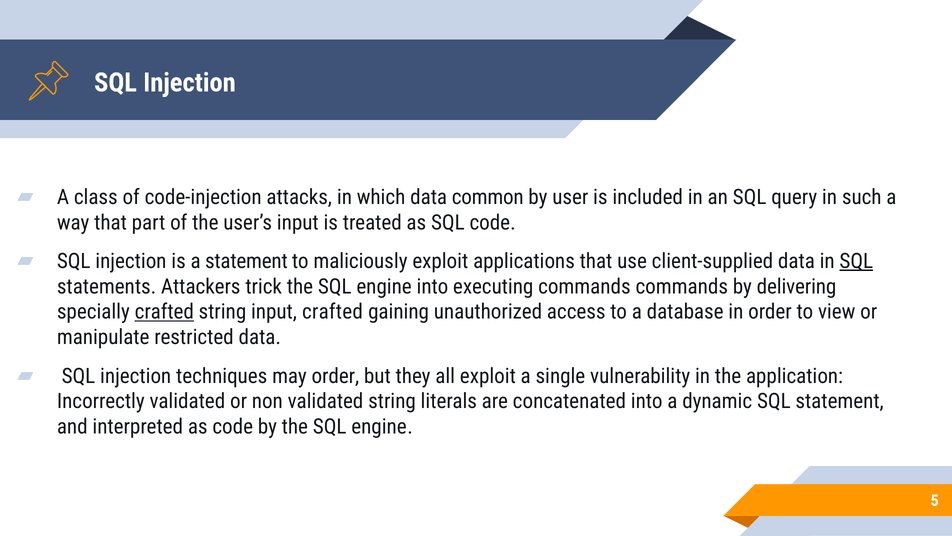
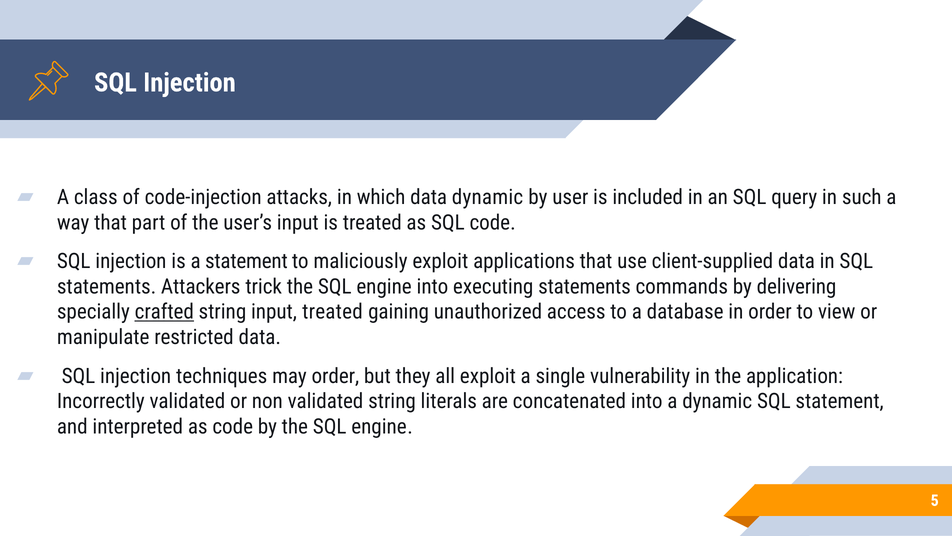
data common: common -> dynamic (488, 197)
SQL underline: present -> none (856, 261)
executing commands: commands -> statements (585, 286)
input crafted: crafted -> treated (332, 312)
